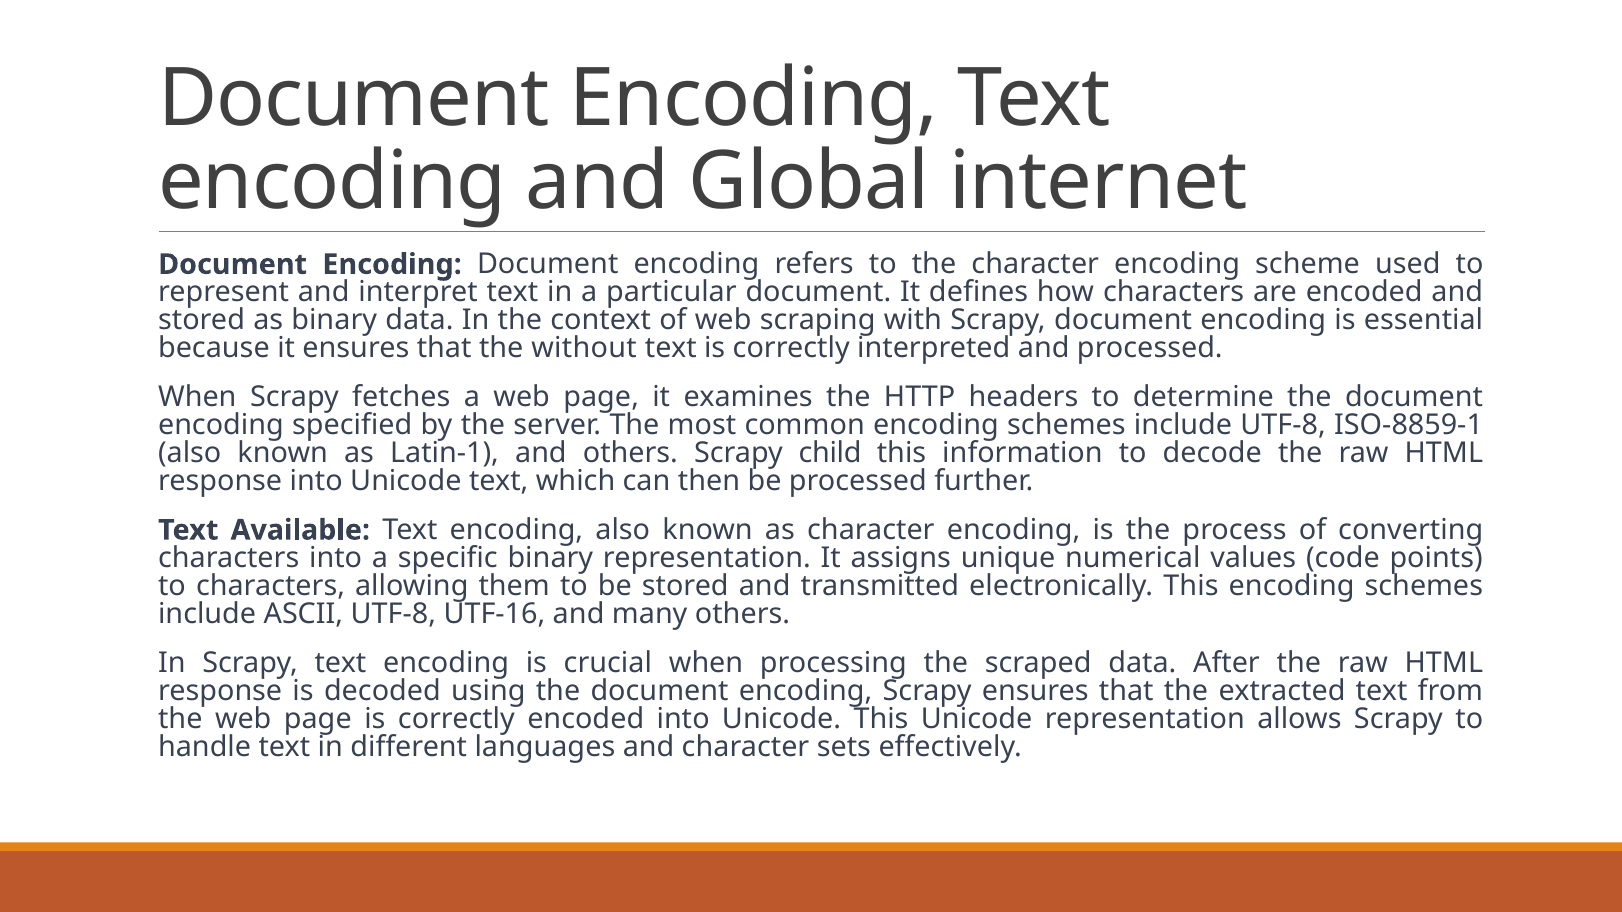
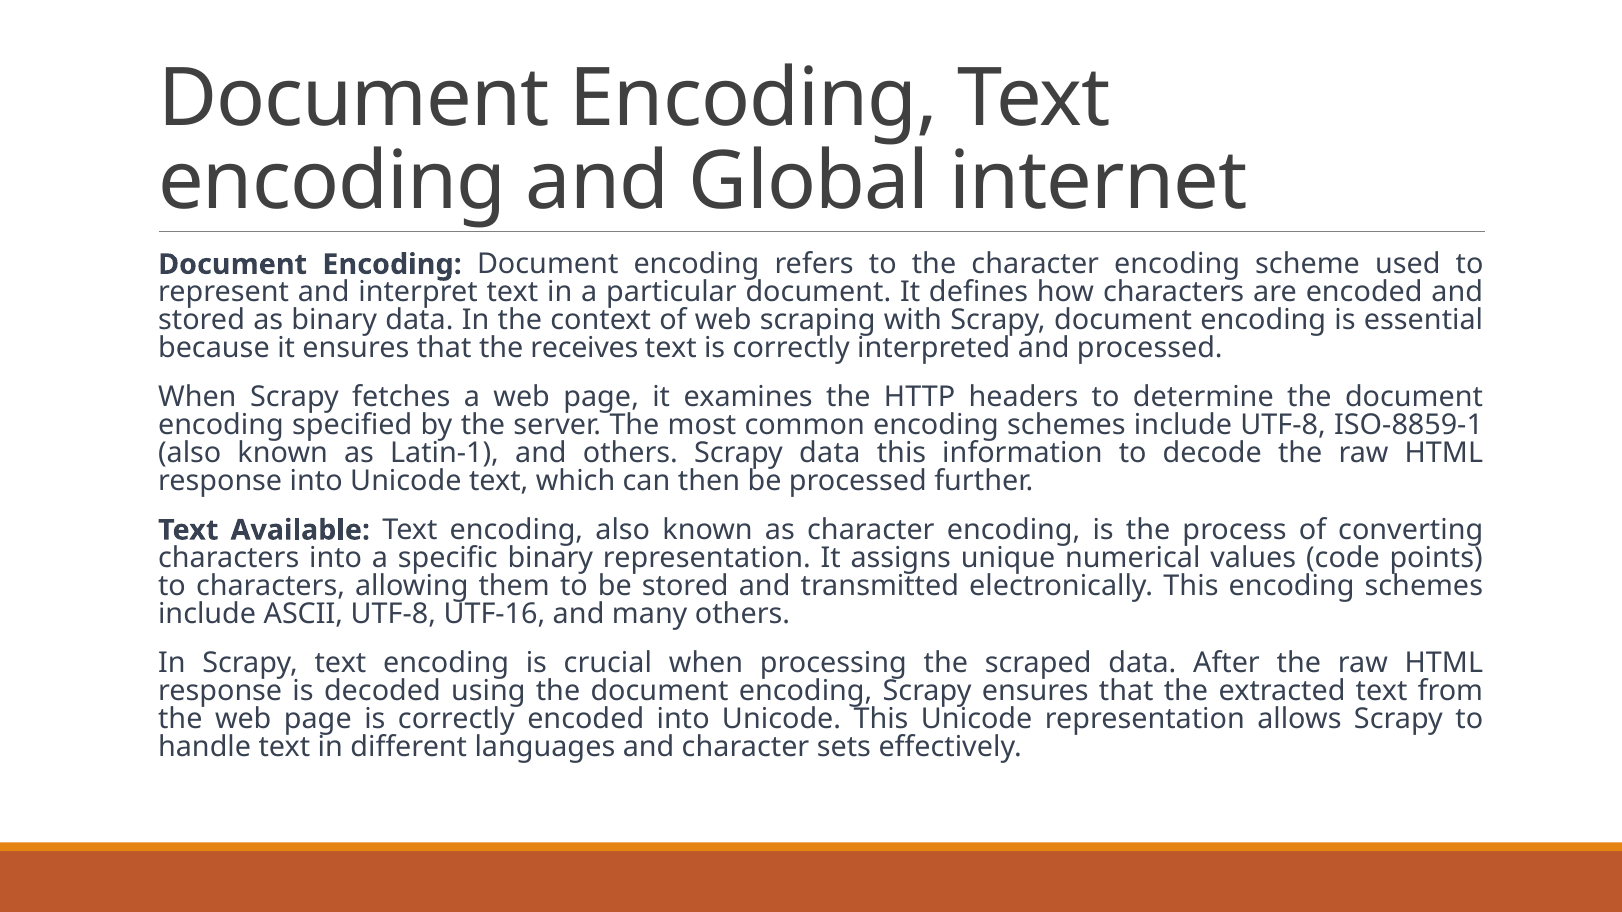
without: without -> receives (584, 348)
Scrapy child: child -> data (830, 453)
